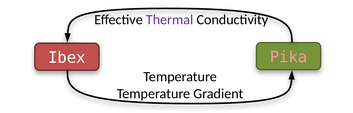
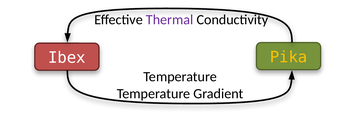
Pika colour: pink -> yellow (289, 57)
